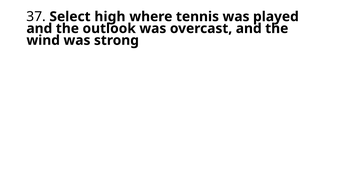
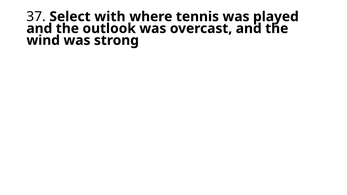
high: high -> with (110, 17)
